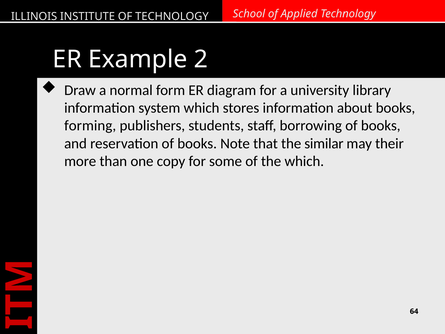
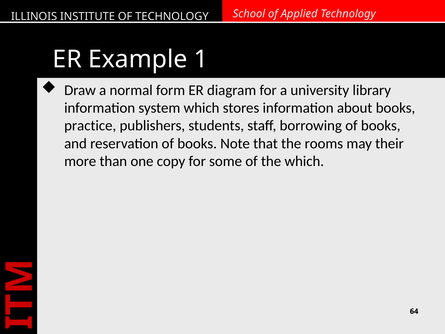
2: 2 -> 1 (201, 59)
forming: forming -> practice (90, 126)
similar: similar -> rooms (324, 143)
